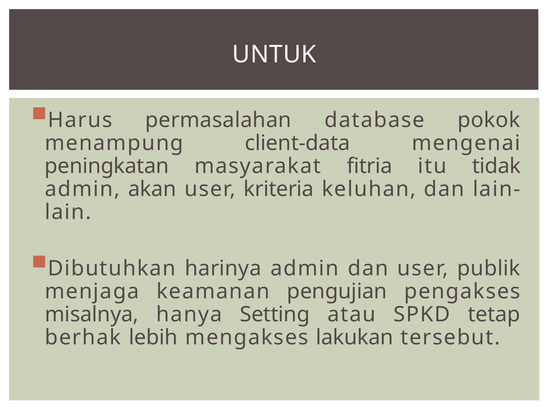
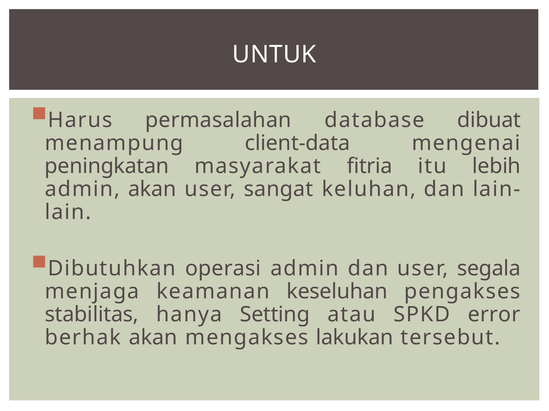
pokok: pokok -> dibuat (489, 120)
tidak: tidak -> lebih (497, 166)
kriteria: kriteria -> sangat (279, 189)
harinya: harinya -> operasi (223, 269)
publik: publik -> segala (489, 269)
pengujian: pengujian -> keseluhan (337, 292)
misalnya: misalnya -> stabilitas (92, 315)
tetap: tetap -> error (494, 315)
berhak lebih: lebih -> akan (153, 338)
